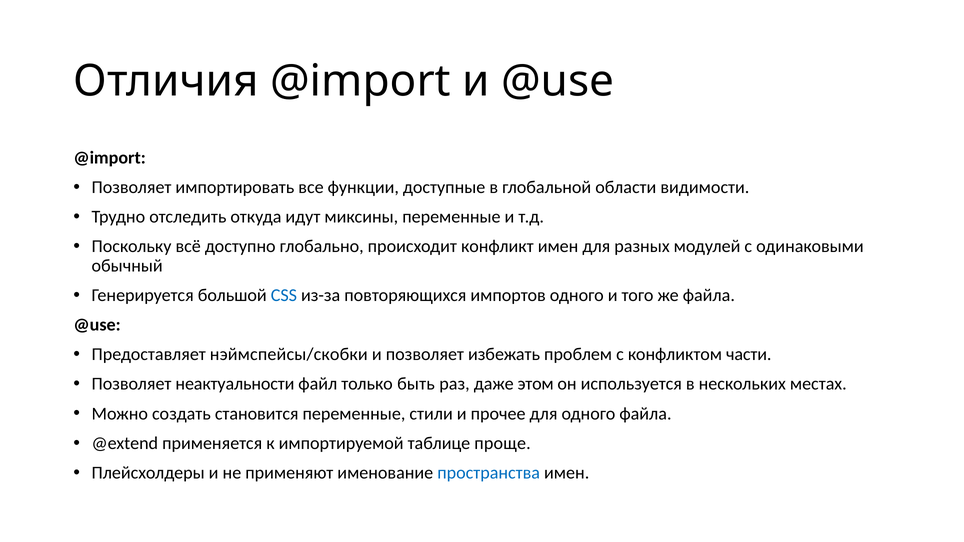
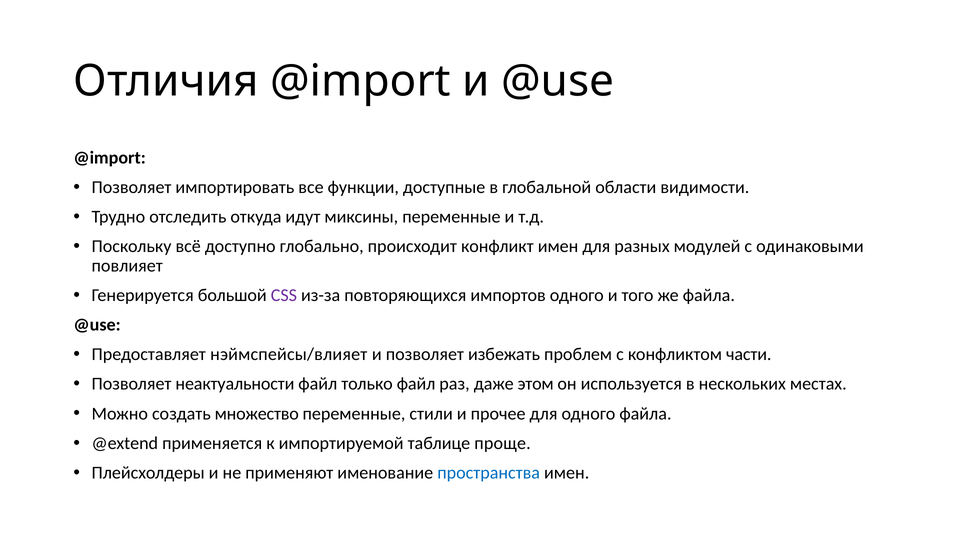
обычный: обычный -> повлияет (127, 266)
CSS colour: blue -> purple (284, 295)
нэймспейсы/скобки: нэймспейсы/скобки -> нэймспейсы/влияет (289, 355)
только быть: быть -> файл (416, 384)
становится: становится -> множество (257, 414)
